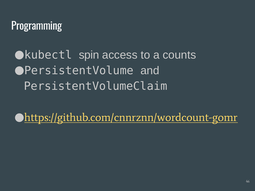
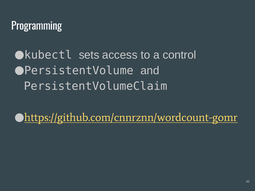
spin: spin -> sets (89, 55)
counts: counts -> control (179, 55)
